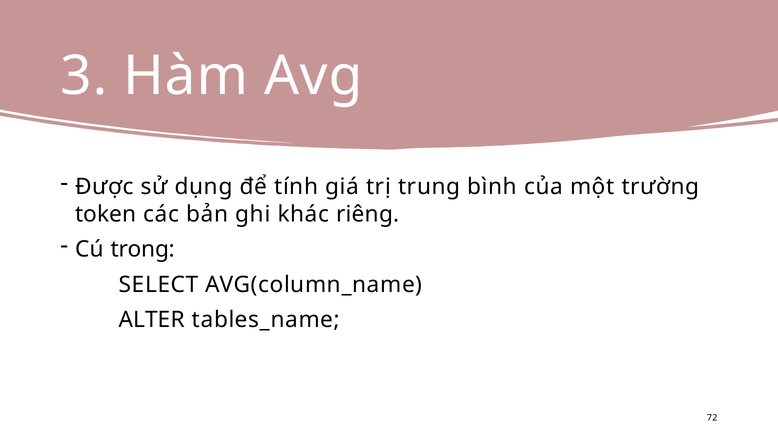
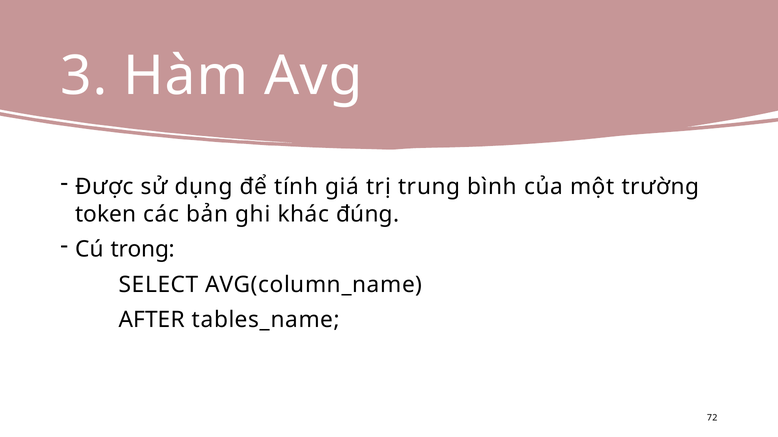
riêng: riêng -> đúng (368, 214)
ALTER: ALTER -> AFTER (152, 320)
